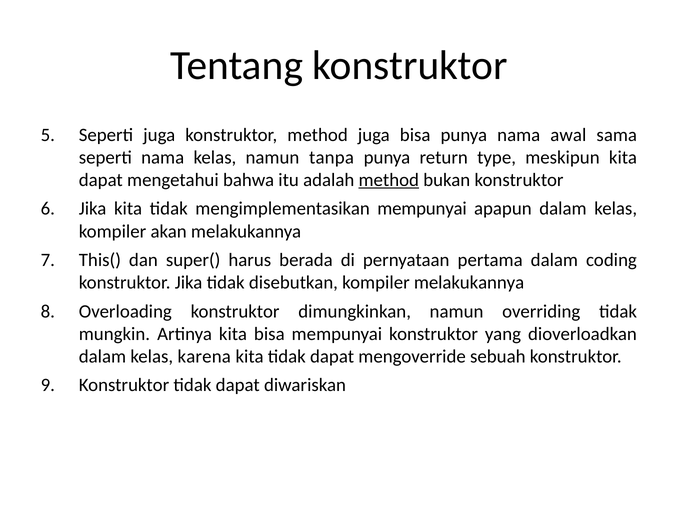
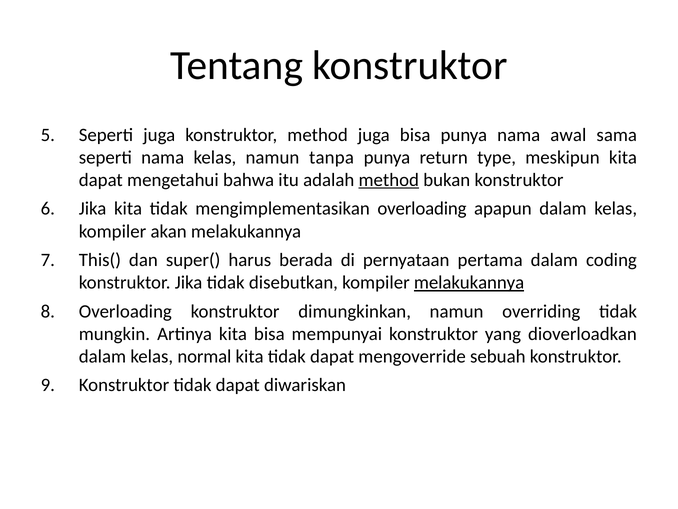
mengimplementasikan mempunyai: mempunyai -> overloading (422, 209)
melakukannya underline: none -> present (469, 282)
karena: karena -> normal (204, 356)
